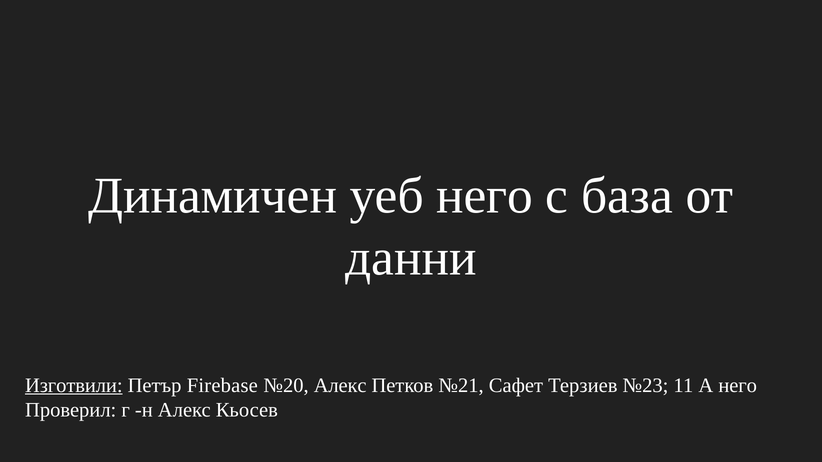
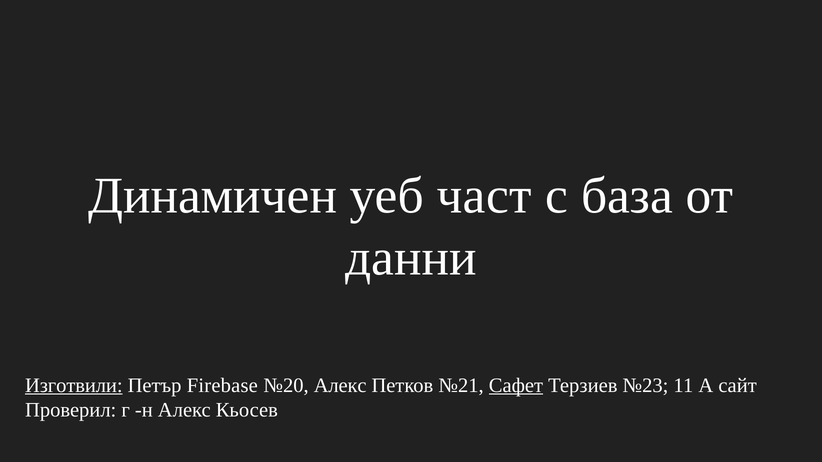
уеб него: него -> част (484, 196)
Сафет underline: none -> present (516, 386)
А него: него -> сайт (738, 386)
